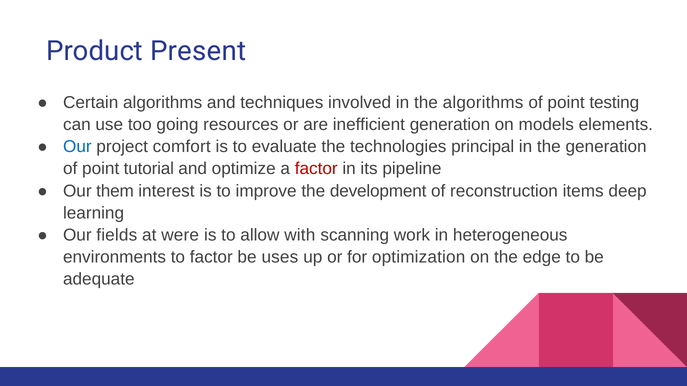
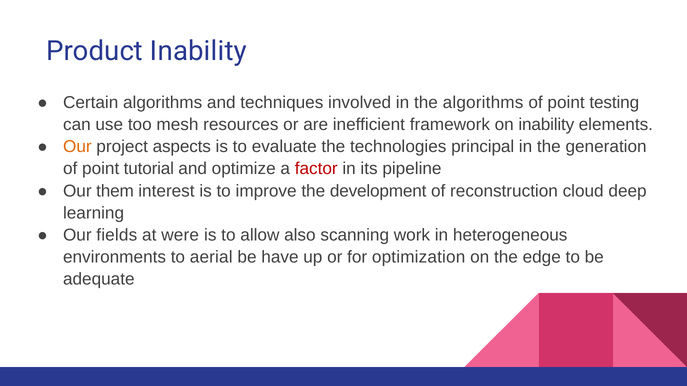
Product Present: Present -> Inability (198, 51)
going: going -> mesh (177, 125)
inefficient generation: generation -> framework (450, 125)
on models: models -> inability (546, 125)
Our colour: blue -> orange (77, 147)
comfort: comfort -> aspects (182, 147)
items: items -> cloud (583, 191)
with: with -> also (300, 235)
to factor: factor -> aerial (211, 257)
uses: uses -> have (280, 257)
